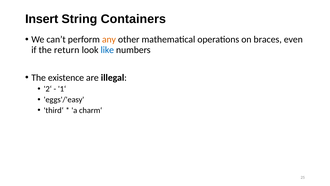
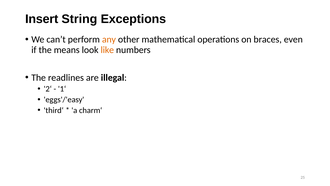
Containers: Containers -> Exceptions (133, 19)
return: return -> means (67, 50)
like colour: blue -> orange (107, 50)
existence: existence -> readlines (66, 77)
